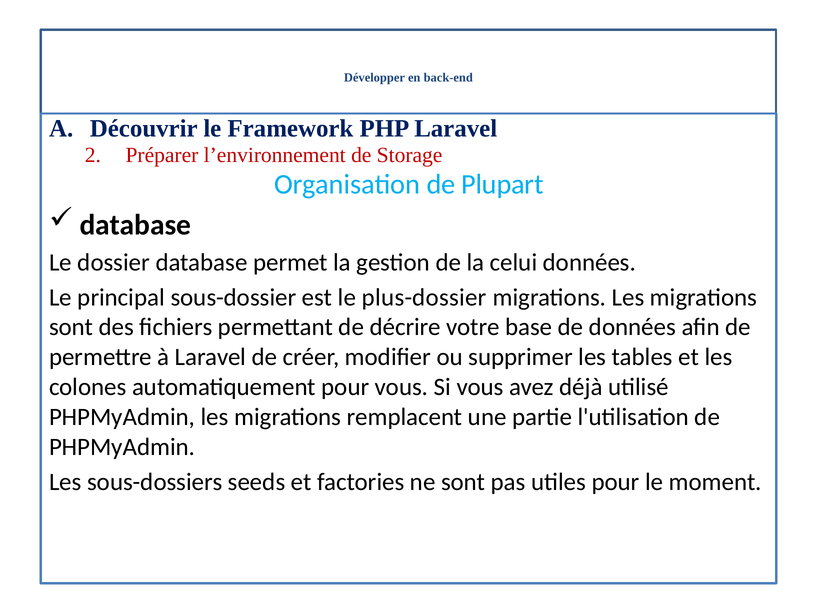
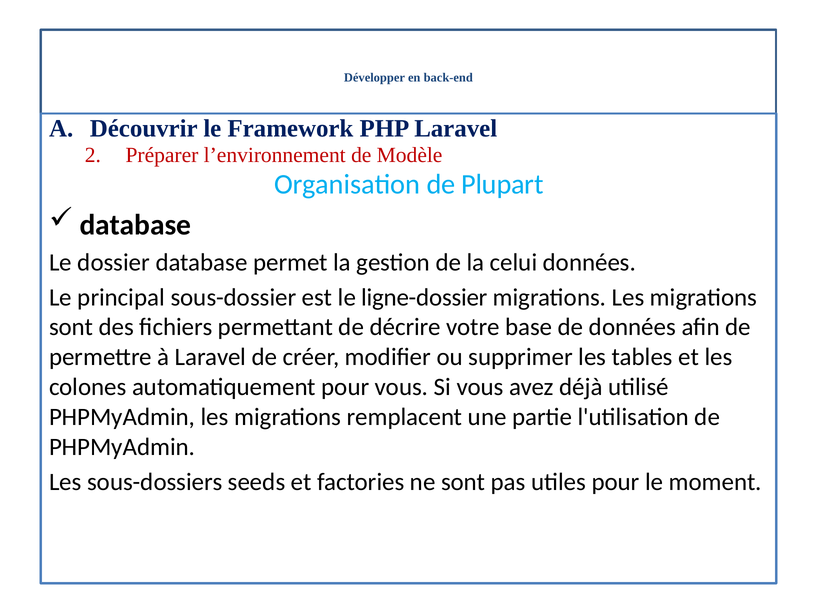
Storage: Storage -> Modèle (410, 155)
plus-dossier: plus-dossier -> ligne-dossier (424, 297)
